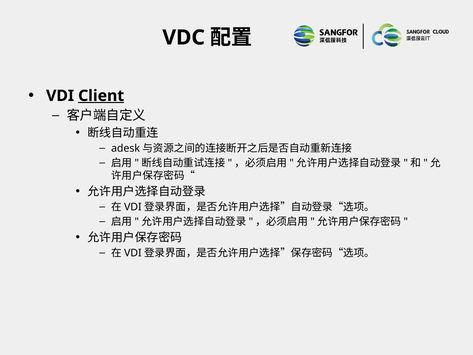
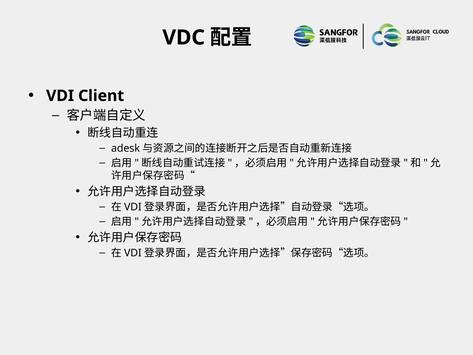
Client underline: present -> none (101, 96)
